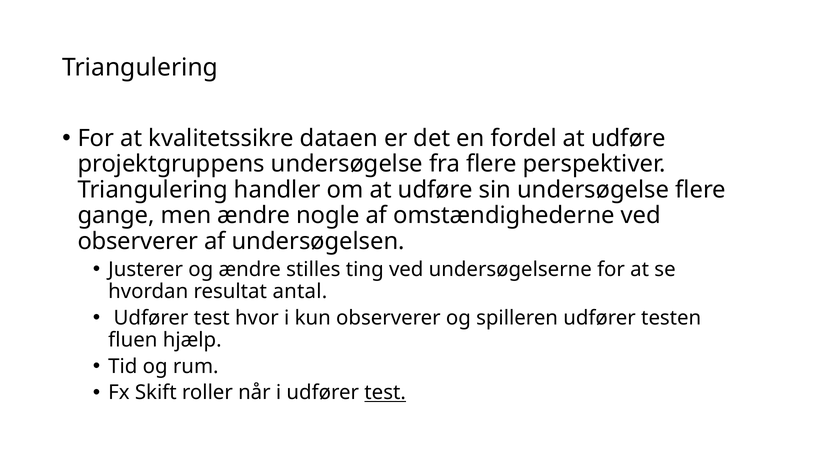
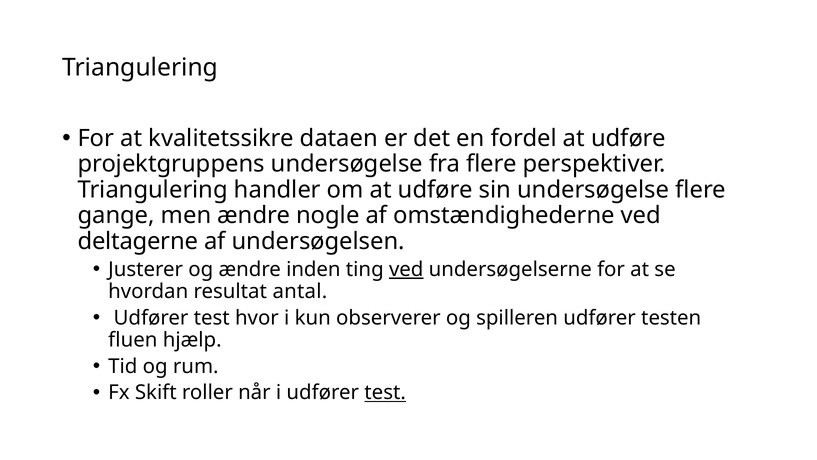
observerer: observerer -> deltagerne (138, 241)
stilles: stilles -> inden (313, 269)
ved underline: none -> present (406, 269)
